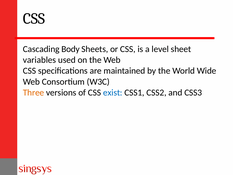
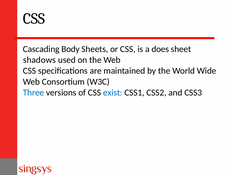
level: level -> does (160, 49)
variables: variables -> shadows (39, 60)
Three colour: orange -> blue (34, 92)
